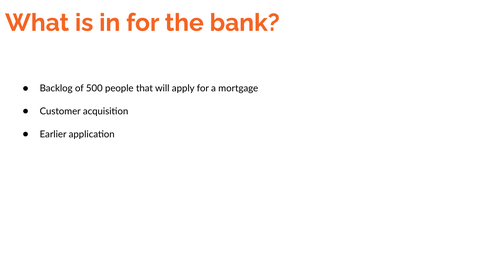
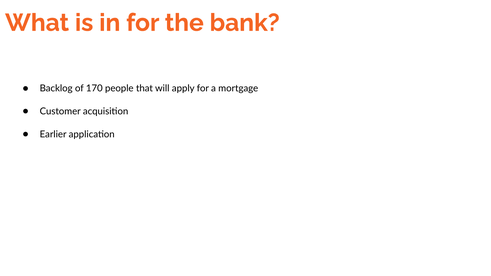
500: 500 -> 170 (94, 88)
